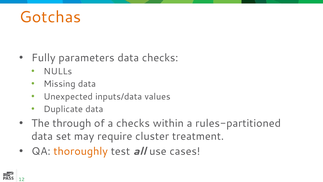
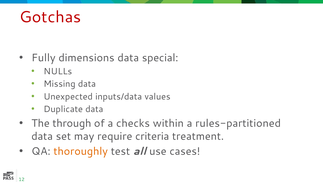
Gotchas colour: orange -> red (50, 17)
parameters: parameters -> dimensions (87, 58)
data checks: checks -> special (160, 58)
cluster: cluster -> criteria (152, 136)
